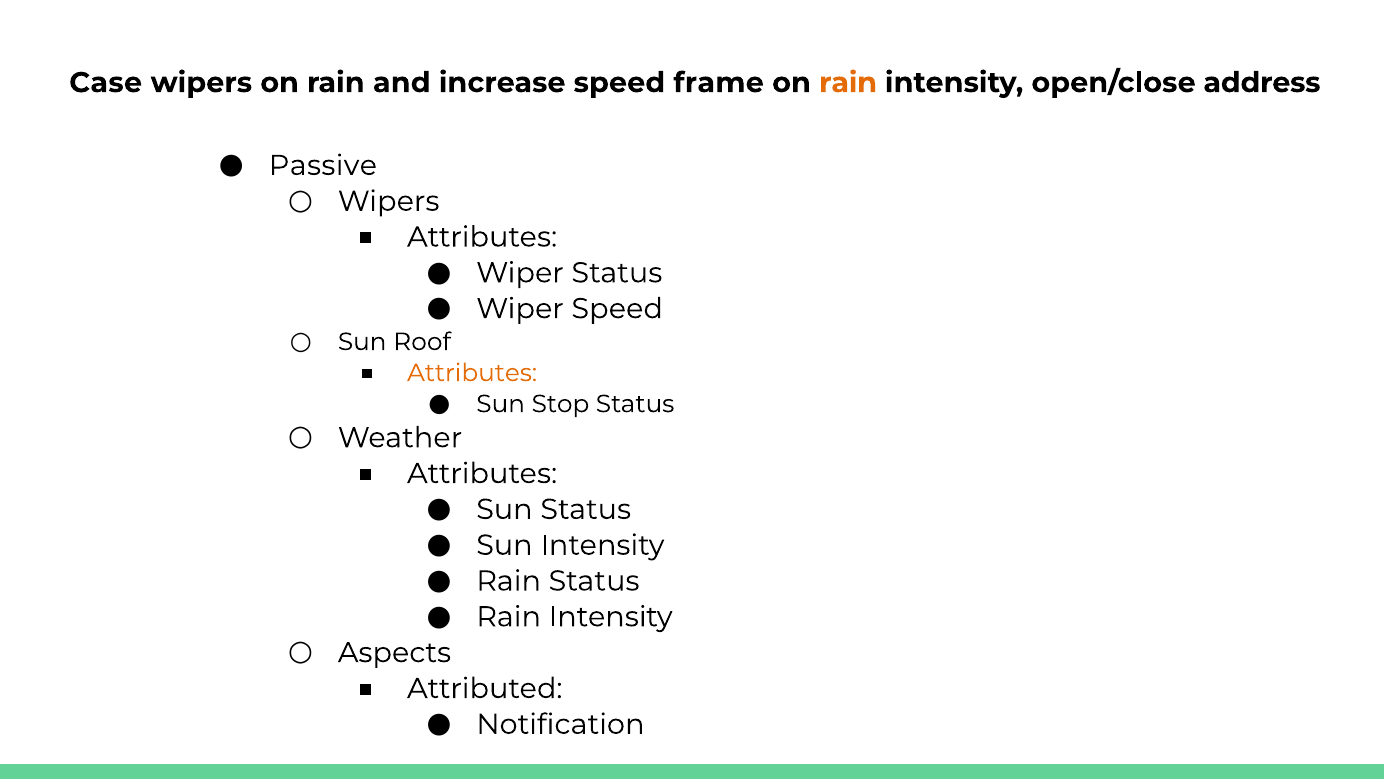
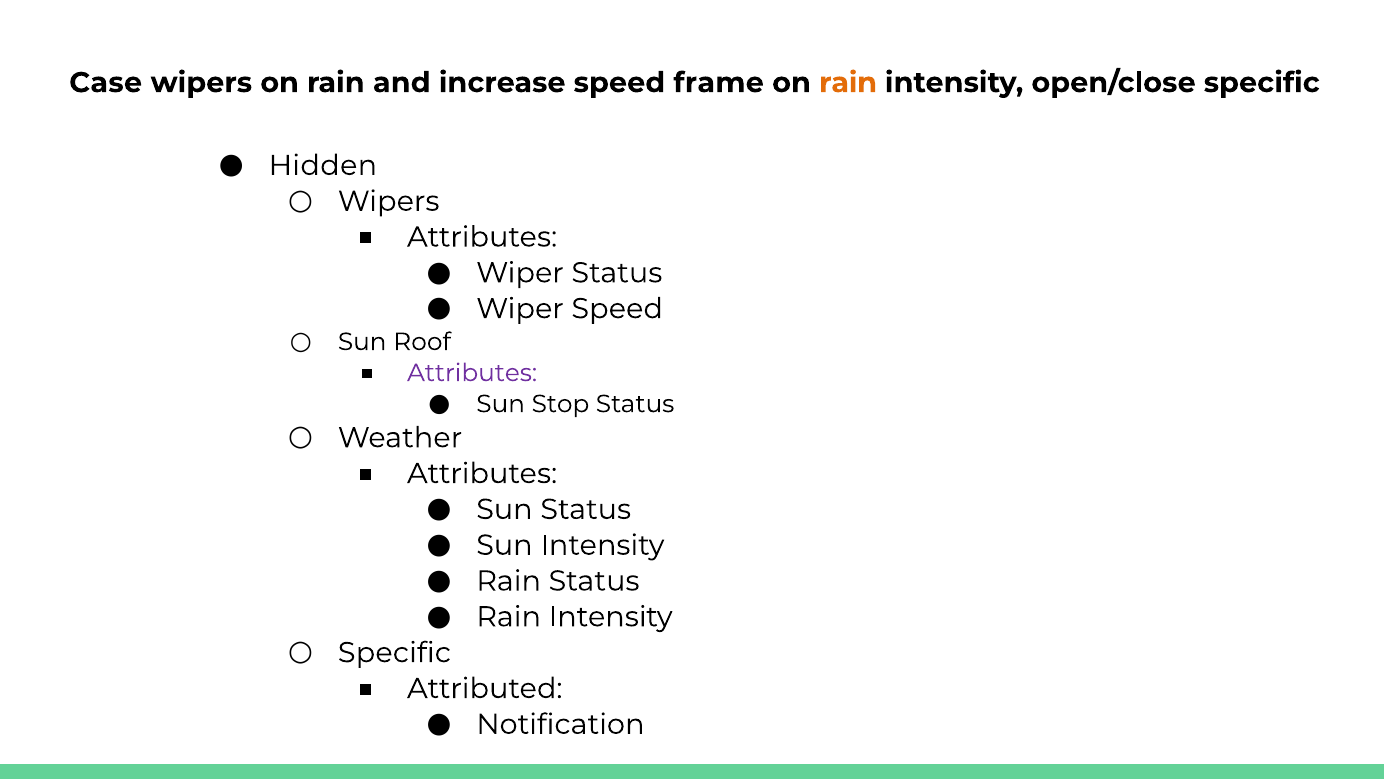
open/close address: address -> specific (1262, 83)
Passive: Passive -> Hidden (323, 165)
Attributes colour: orange -> purple (472, 373)
Aspects: Aspects -> Specific (394, 652)
